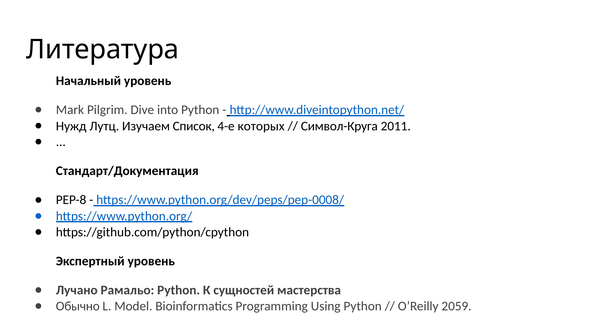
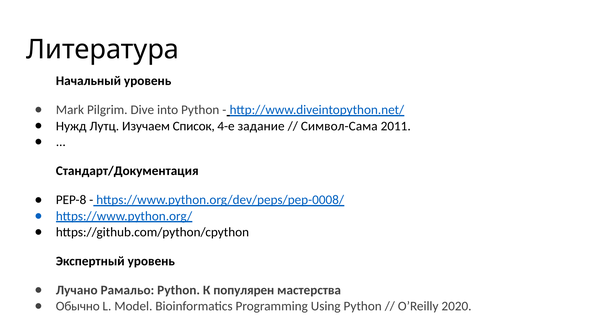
которых: которых -> задание (261, 126)
Символ-Круга: Символ-Круга -> Символ-Сама (339, 126)
сущностей: сущностей -> популярен (244, 290)
2059: 2059 -> 2020 (457, 306)
